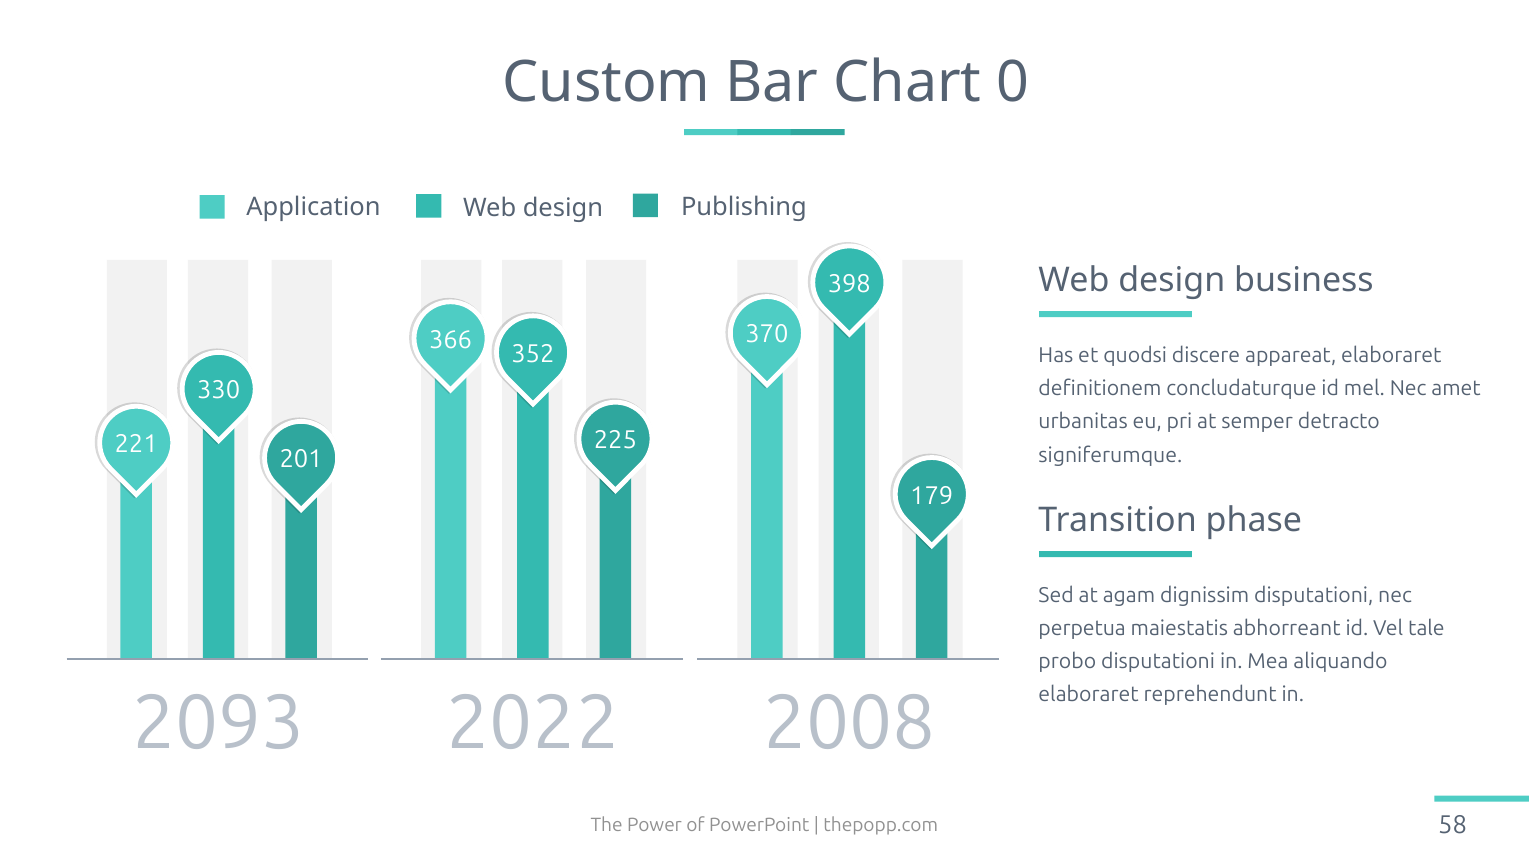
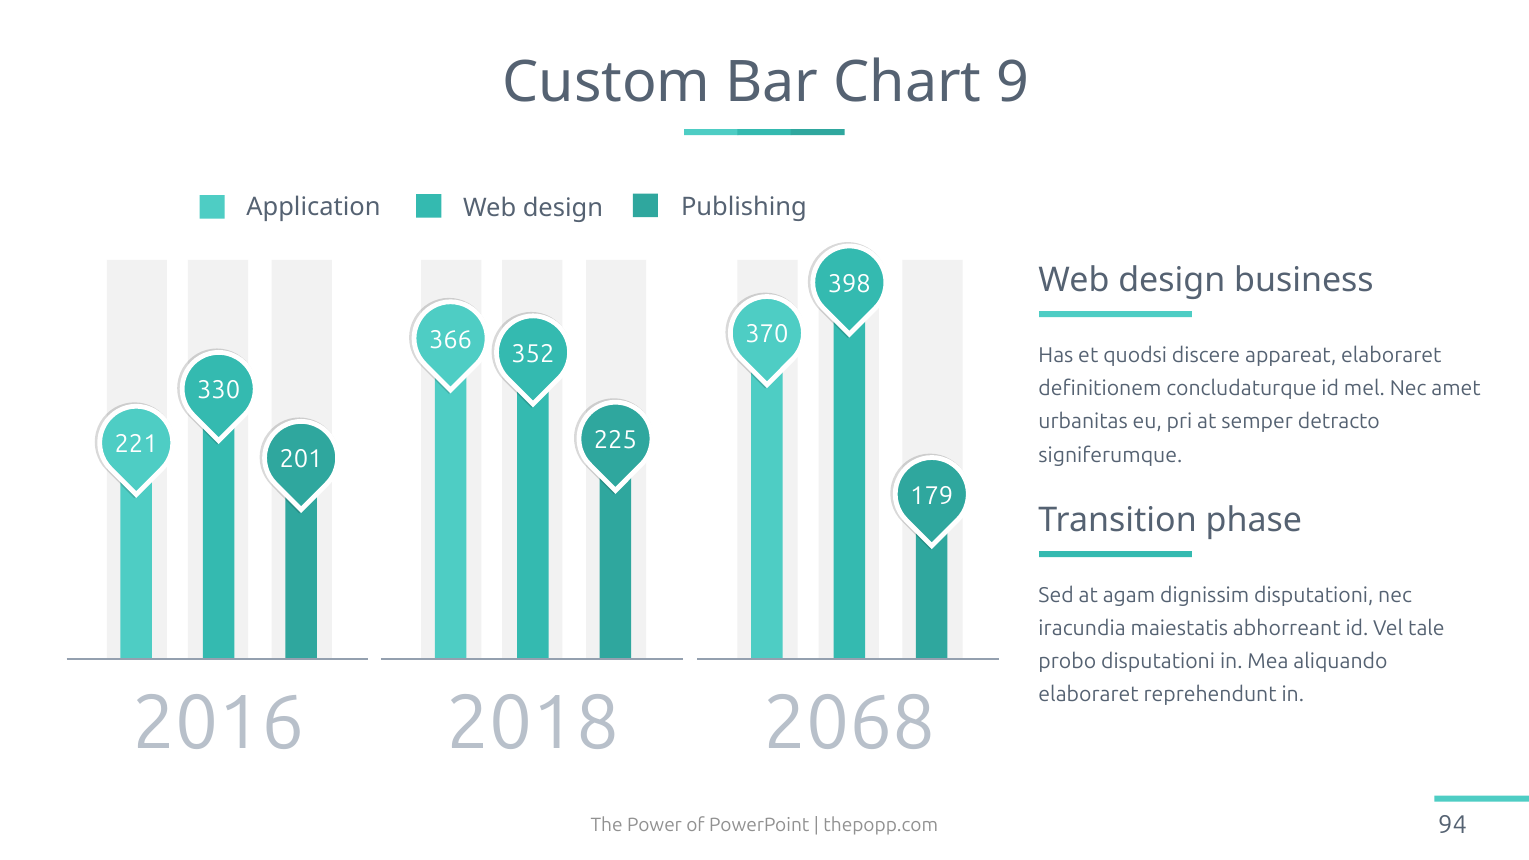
0: 0 -> 9 (1013, 82)
perpetua: perpetua -> iracundia (1082, 629)
2093: 2093 -> 2016 (219, 723)
2022: 2022 -> 2018 (533, 723)
2008: 2008 -> 2068 (849, 723)
58: 58 -> 94 (1453, 825)
